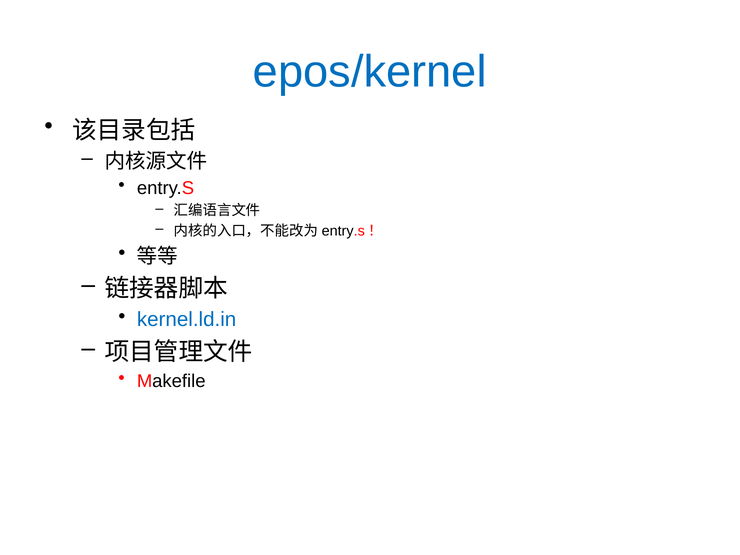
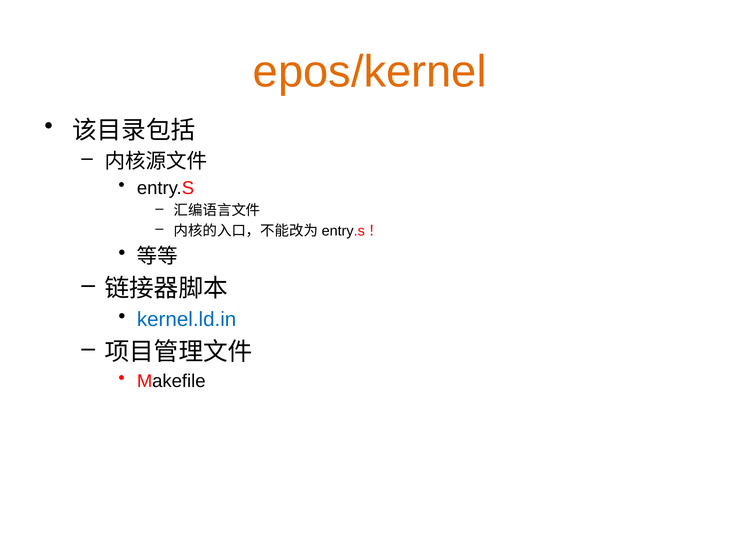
epos/kernel colour: blue -> orange (370, 72)
